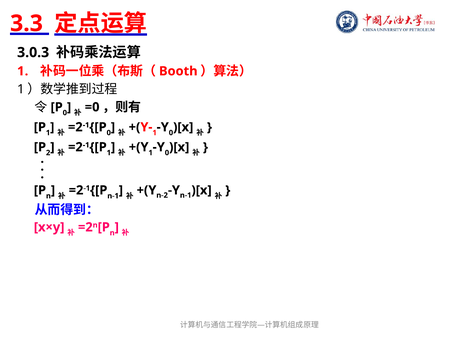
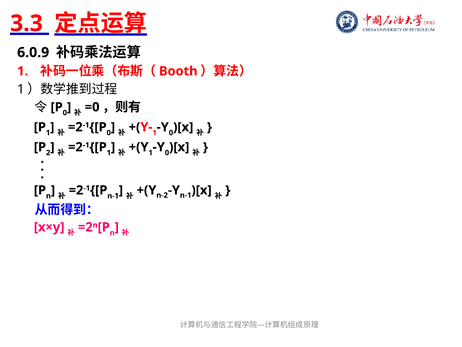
3.0.3: 3.0.3 -> 6.0.9 (33, 52)
